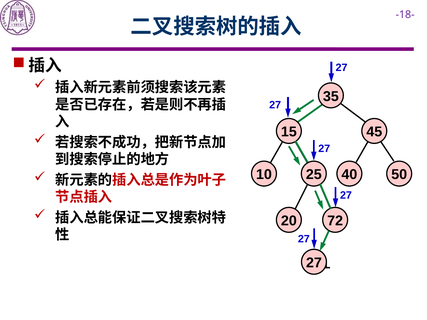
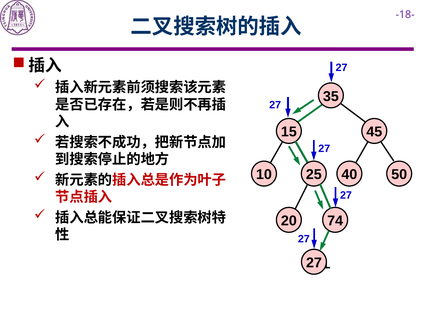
72: 72 -> 74 (335, 221)
